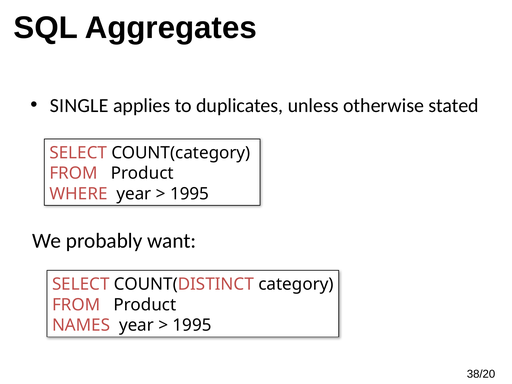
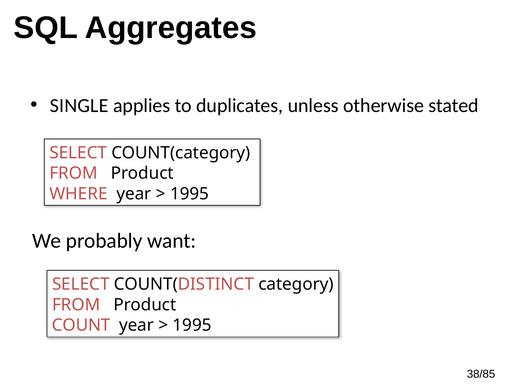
NAMES: NAMES -> COUNT (81, 325)
38/20: 38/20 -> 38/85 (481, 374)
